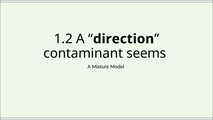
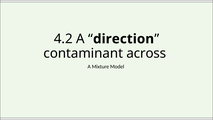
1.2: 1.2 -> 4.2 (63, 39)
seems: seems -> across (146, 53)
